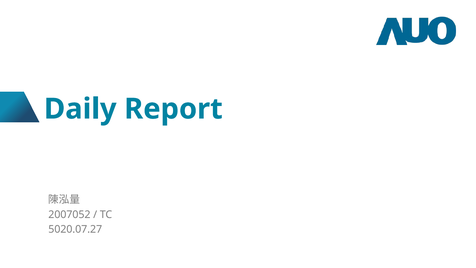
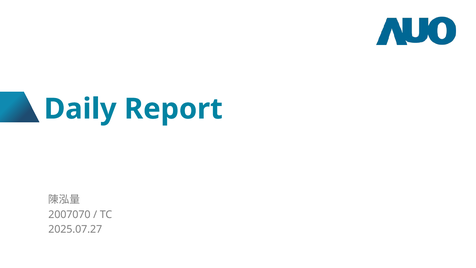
2007052: 2007052 -> 2007070 (69, 214)
5020.07.27: 5020.07.27 -> 2025.07.27 (75, 229)
